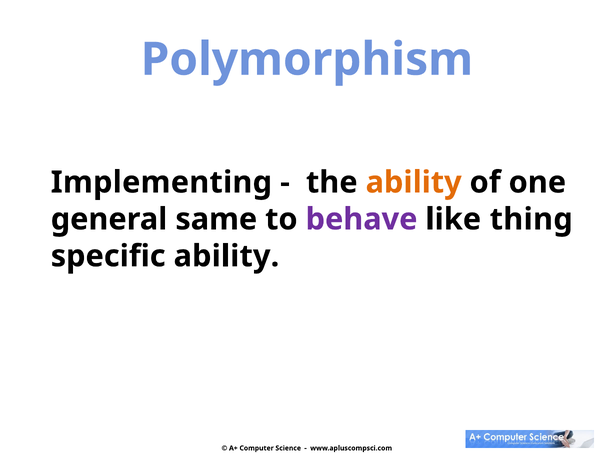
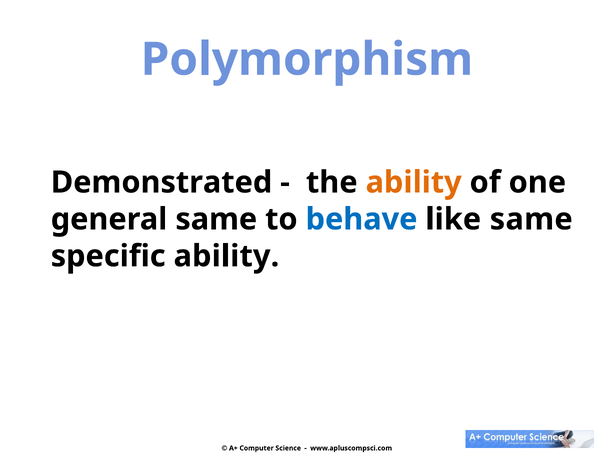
Implementing: Implementing -> Demonstrated (162, 182)
behave colour: purple -> blue (362, 219)
like thing: thing -> same (531, 219)
